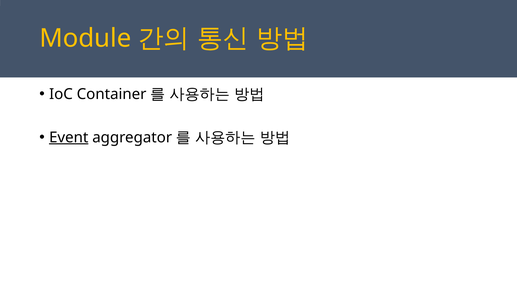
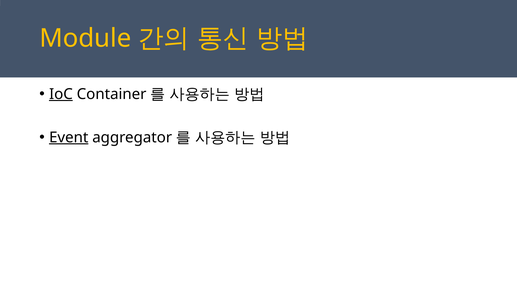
IoC underline: none -> present (61, 94)
